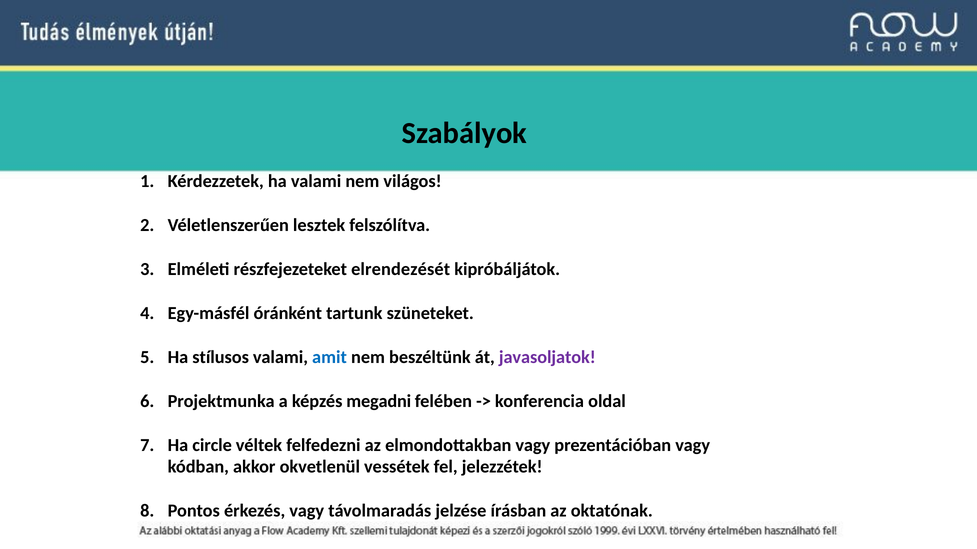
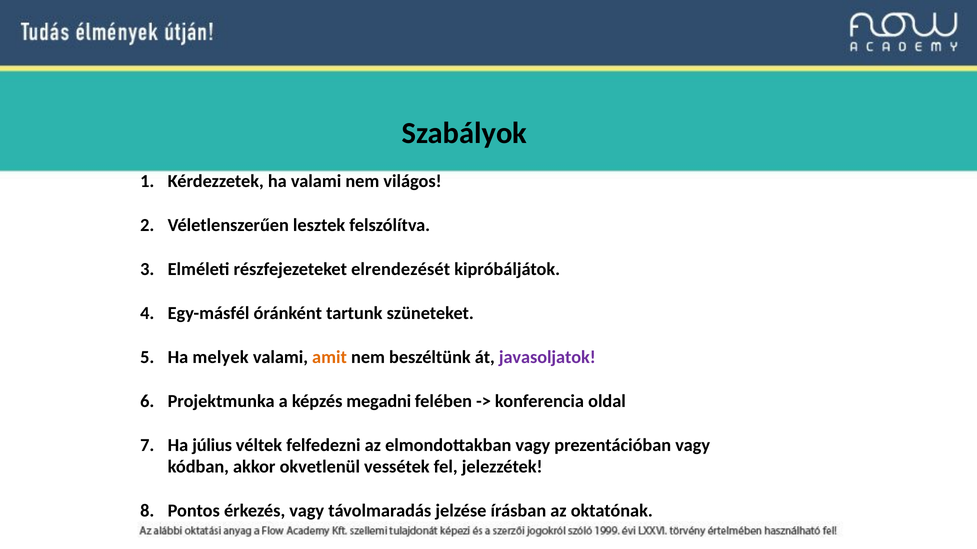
stílusos: stílusos -> melyek (221, 357)
amit colour: blue -> orange (329, 357)
circle: circle -> július (212, 445)
